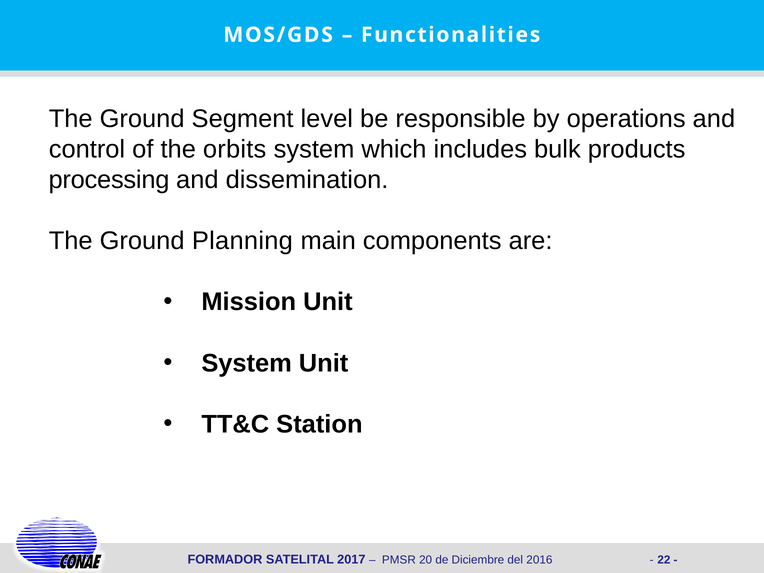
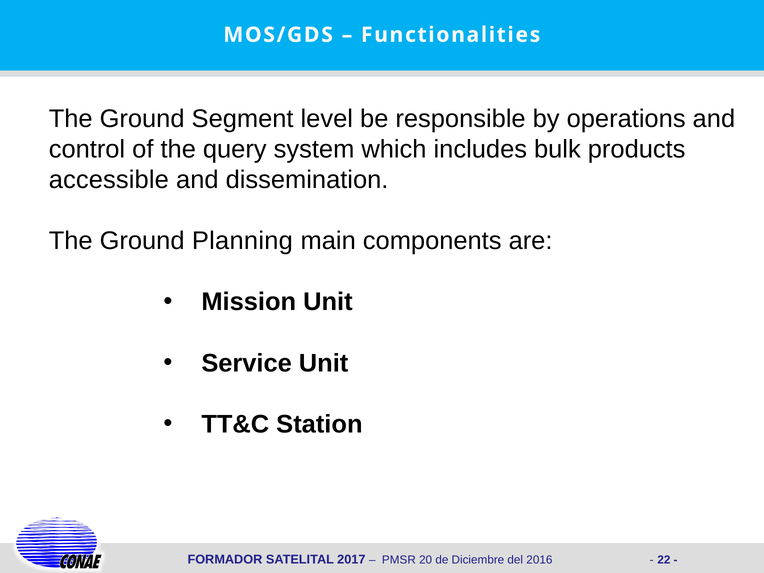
orbits: orbits -> query (235, 149)
processing: processing -> accessible (109, 180)
System: System -> Service (247, 363)
